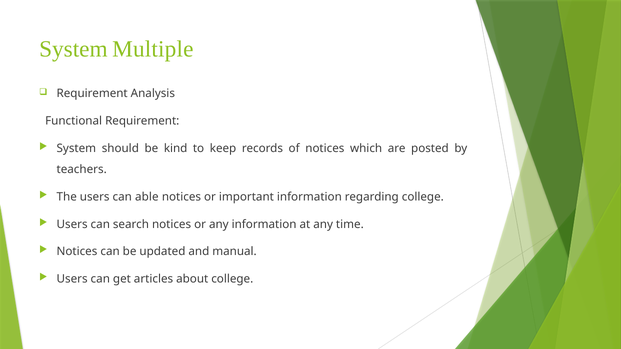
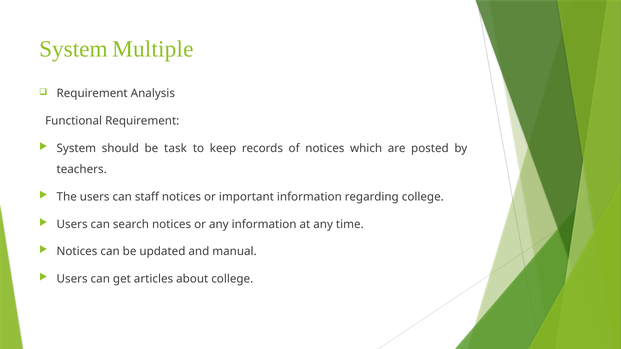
kind: kind -> task (176, 149)
able: able -> staff (147, 197)
